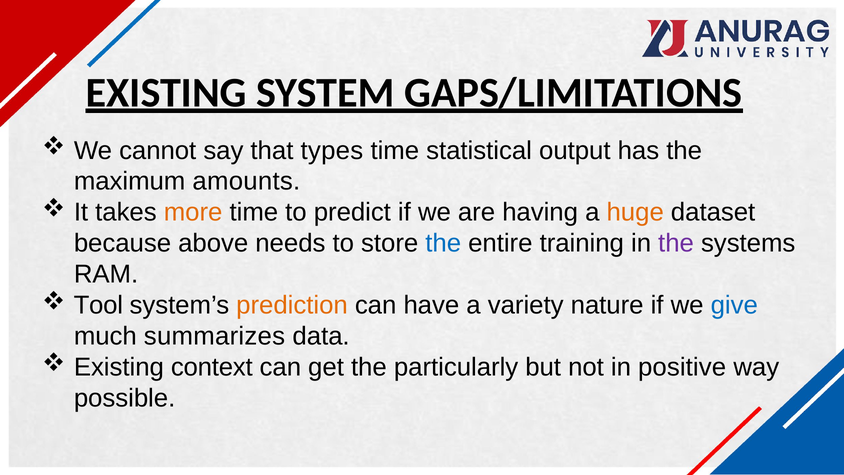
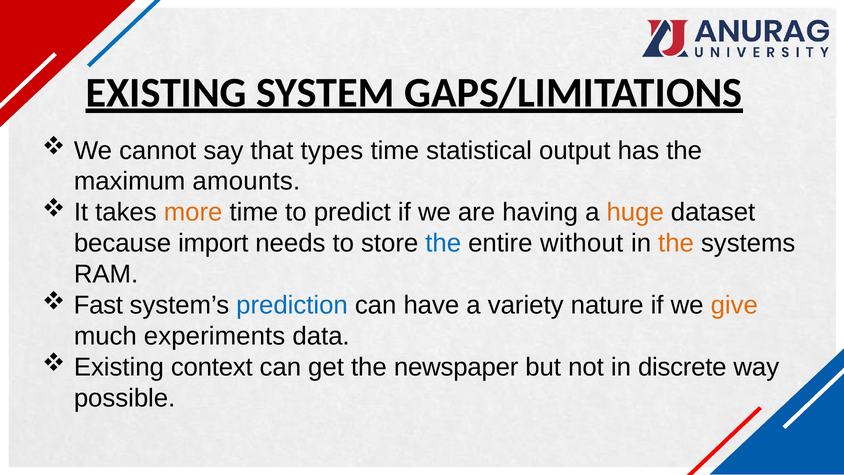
above: above -> import (213, 243)
training: training -> without (582, 243)
the colour: purple -> orange (676, 243)
Tool: Tool -> Fast (98, 305)
prediction colour: orange -> blue (292, 305)
give colour: blue -> orange (734, 305)
summarizes: summarizes -> experiments (215, 336)
particularly: particularly -> newspaper (456, 367)
positive: positive -> discrete (682, 367)
